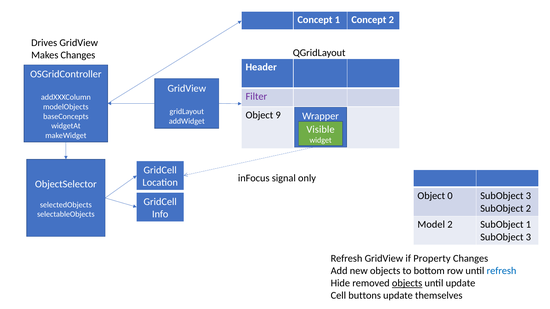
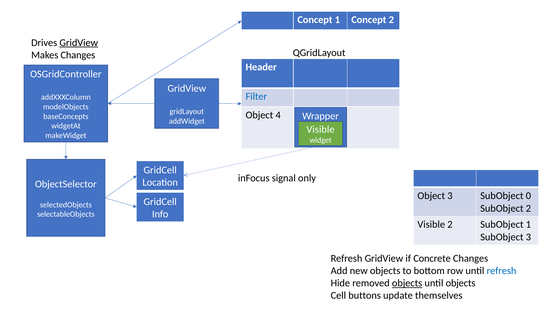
GridView underline: none -> present (79, 43)
Filter colour: purple -> blue (256, 97)
9: 9 -> 4 (278, 115)
Object 0: 0 -> 3 (450, 196)
3: 3 -> 0 (528, 196)
Model: Model -> Visible (431, 225)
Property: Property -> Concrete (432, 259)
until update: update -> objects (461, 284)
